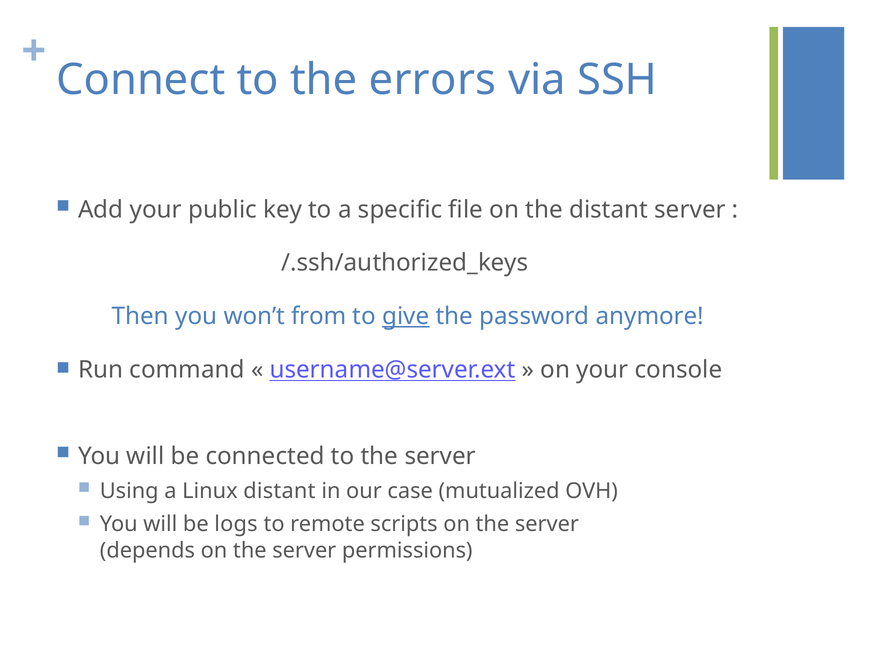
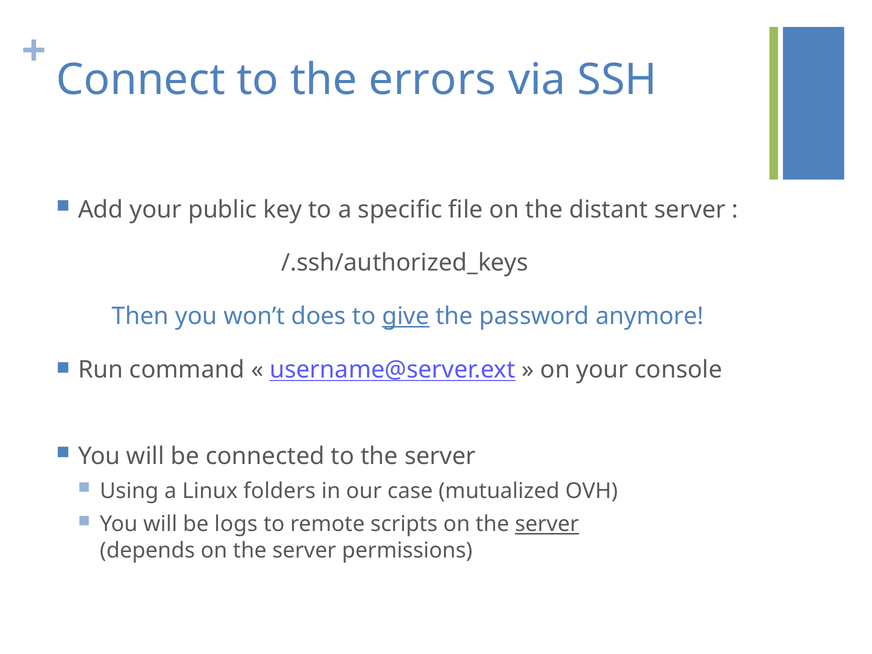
from: from -> does (319, 316)
Linux distant: distant -> folders (279, 491)
server underline: none -> present (547, 524)
